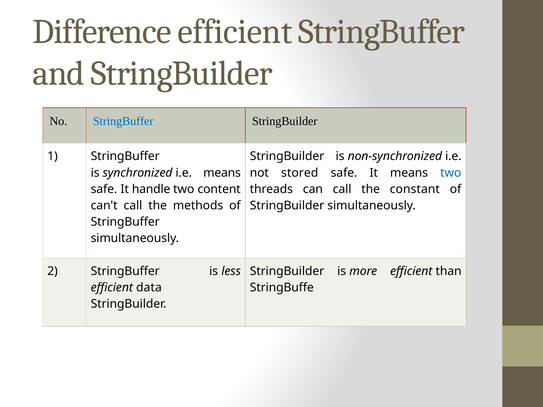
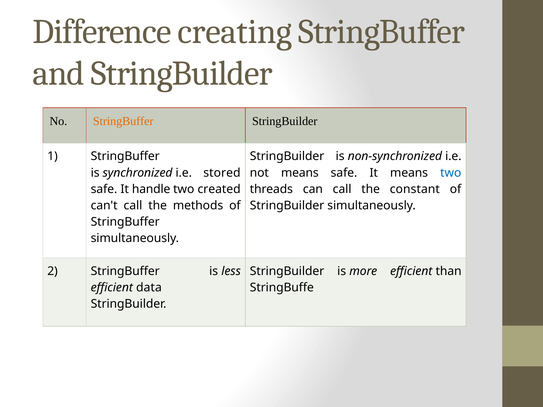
Difference efficient: efficient -> creating (235, 32)
StringBuffer colour: blue -> orange (123, 121)
i.e means: means -> stored (222, 173)
not stored: stored -> means (300, 173)
content: content -> created (219, 189)
